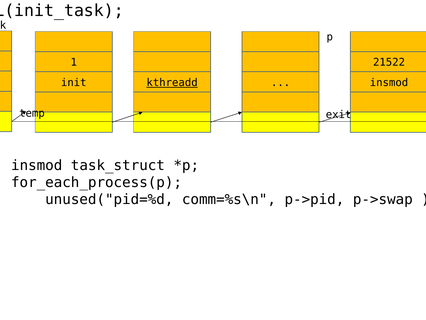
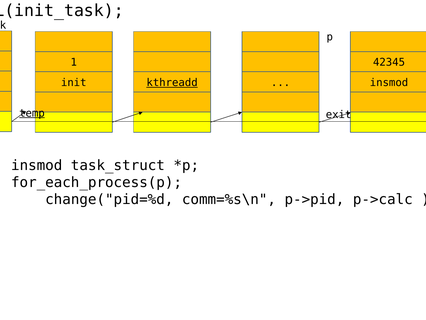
21522: 21522 -> 42345 (389, 62)
temp underline: none -> present (32, 113)
unused("pid=%d: unused("pid=%d -> change("pid=%d (109, 199)
p->swap: p->swap -> p->calc (383, 199)
